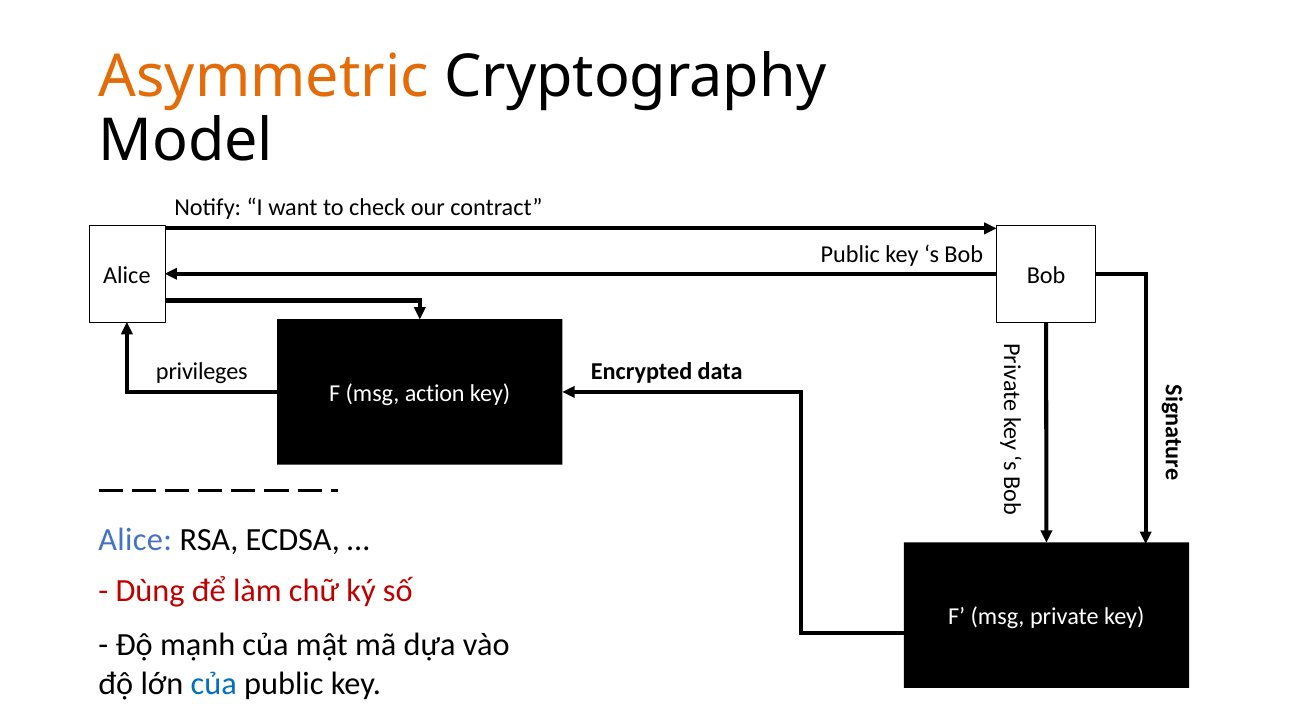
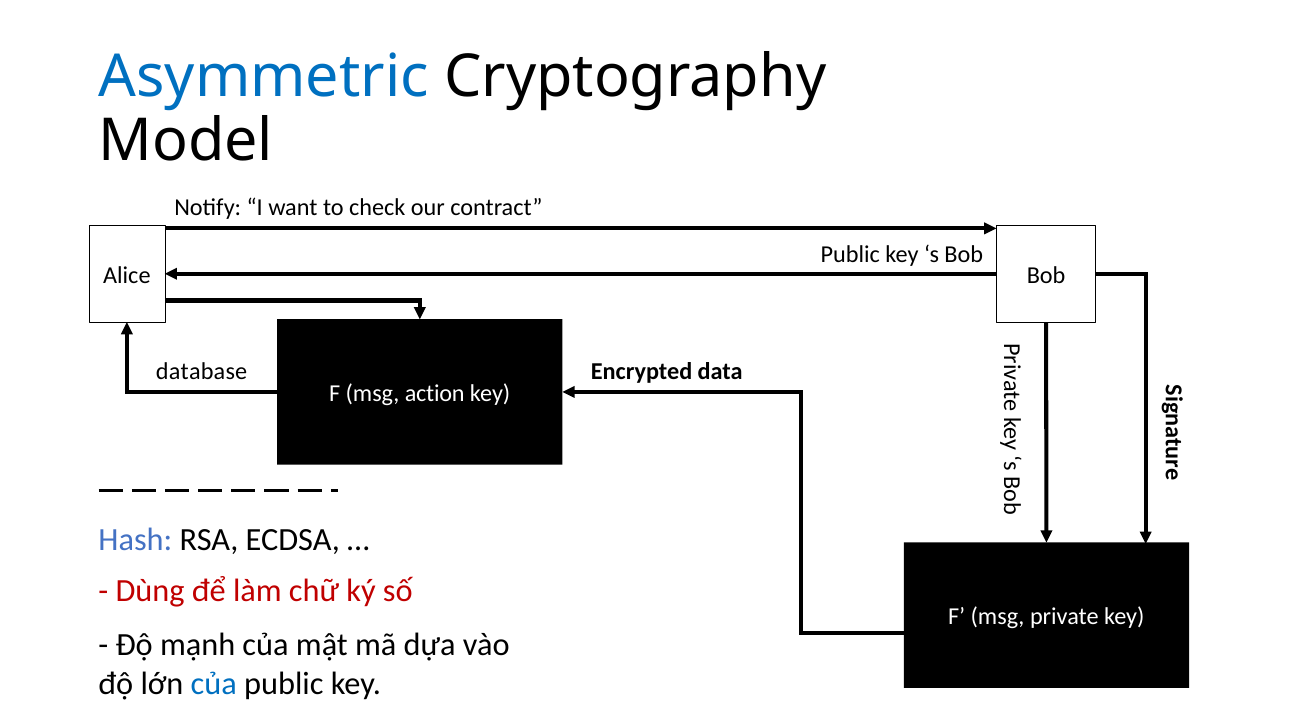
Asymmetric colour: orange -> blue (264, 77)
privileges: privileges -> database (202, 372)
Alice: Alice -> Hash (135, 540)
